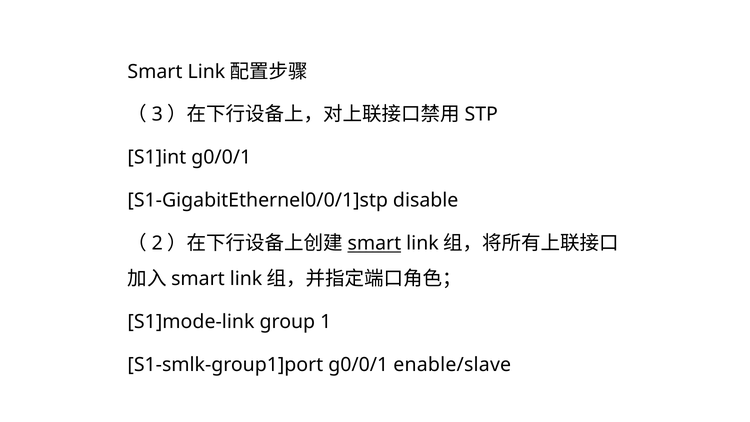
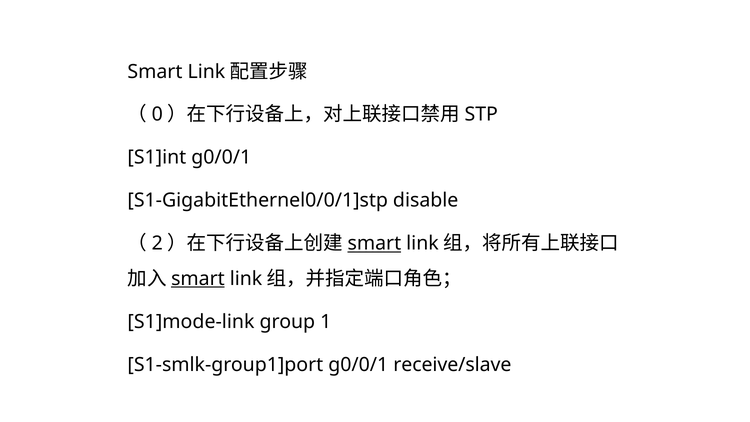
3: 3 -> 0 (157, 115)
smart underline: none -> present (198, 279)
enable/slave: enable/slave -> receive/slave (452, 364)
